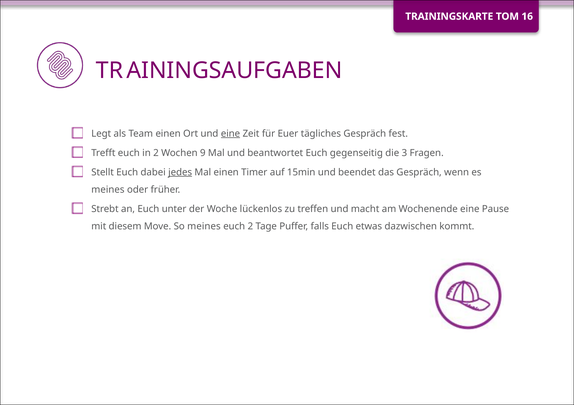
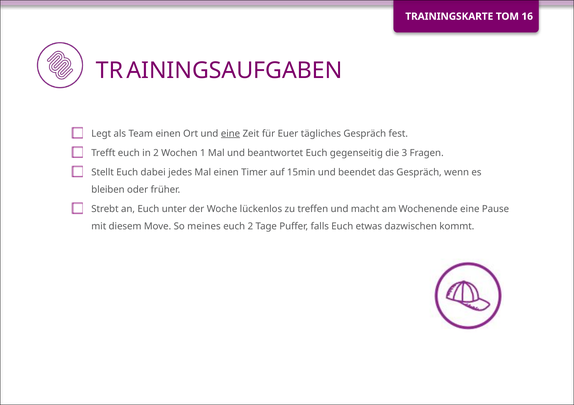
9: 9 -> 1 (203, 153)
jedes underline: present -> none (180, 172)
meines: meines -> bleiben (108, 189)
